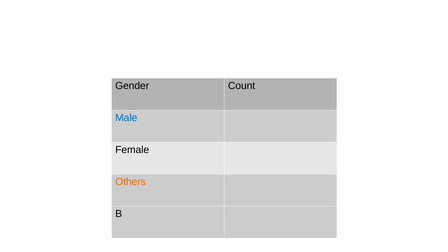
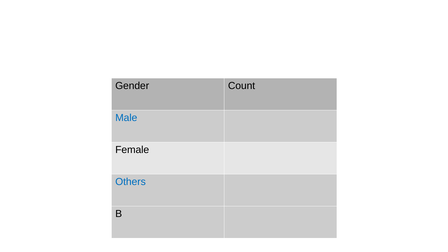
Others colour: orange -> blue (131, 182)
